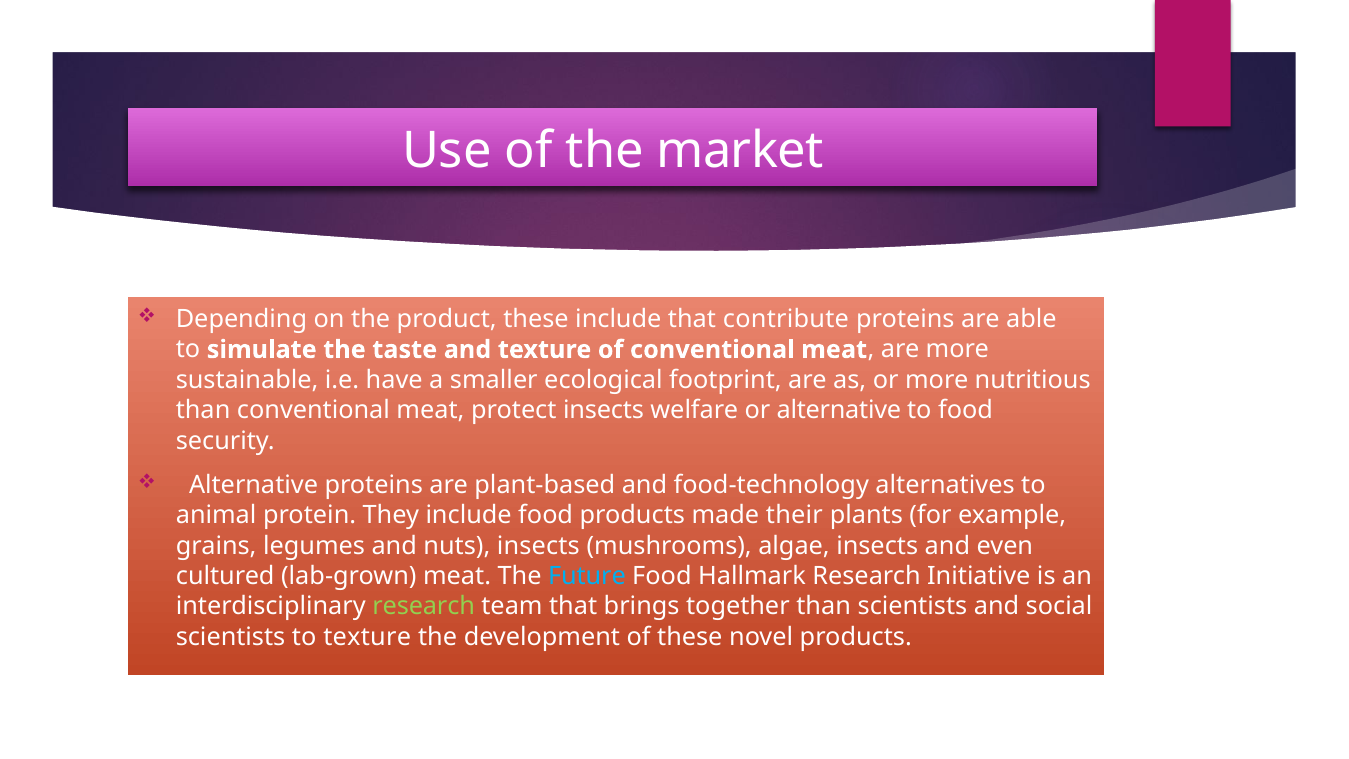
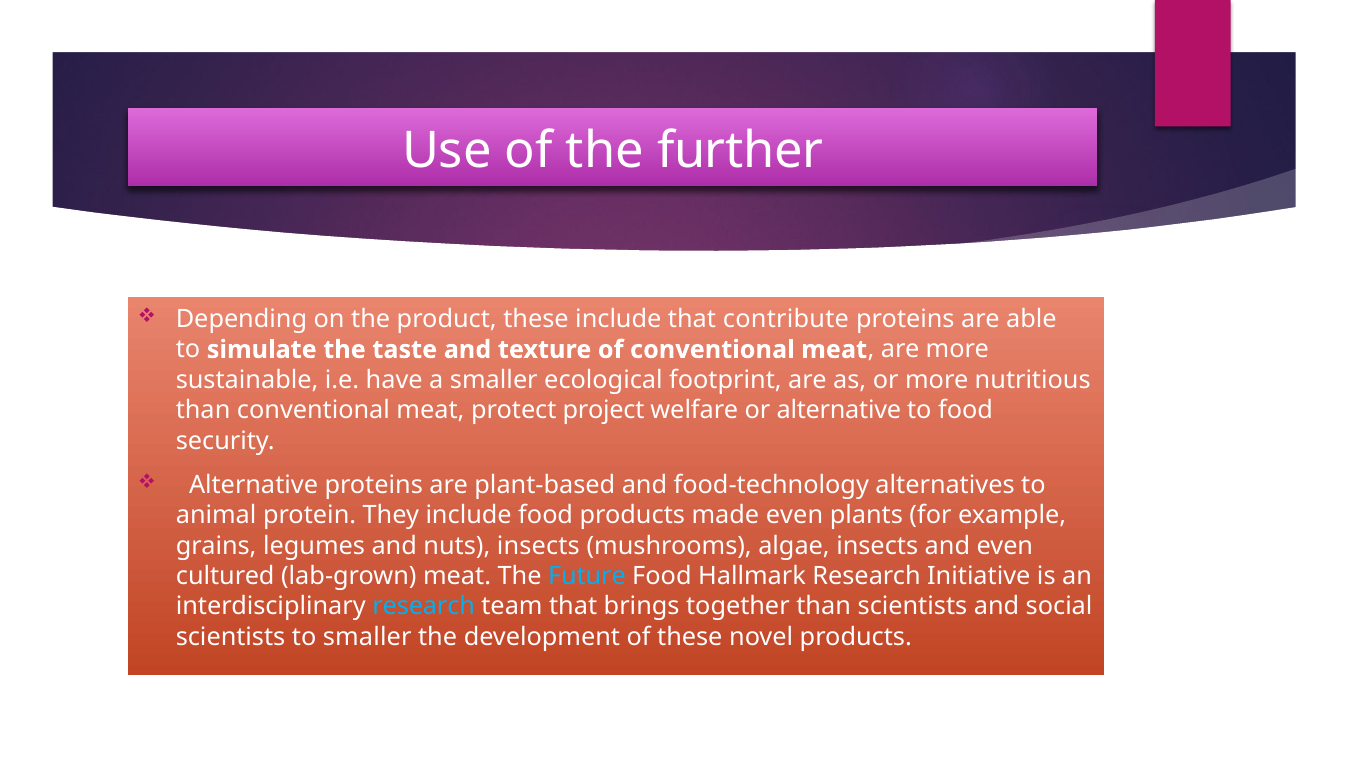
market: market -> further (740, 150)
protect insects: insects -> project (604, 410)
made their: their -> even (794, 515)
research colour: light green -> light blue (424, 606)
to texture: texture -> smaller (367, 637)
